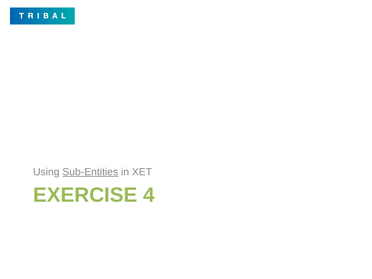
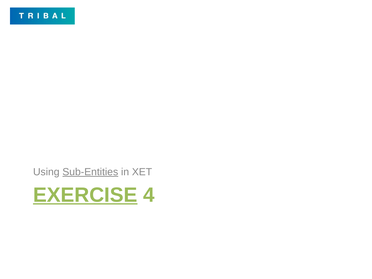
EXERCISE underline: none -> present (85, 195)
